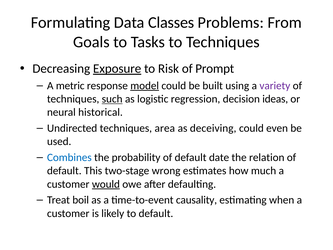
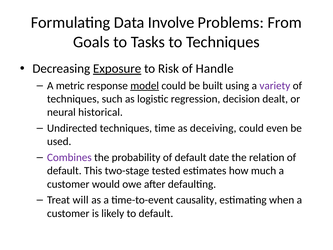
Classes: Classes -> Involve (171, 23)
Prompt: Prompt -> Handle (215, 69)
such underline: present -> none (112, 99)
ideas: ideas -> dealt (275, 99)
area: area -> time (165, 128)
Combines colour: blue -> purple (69, 157)
wrong: wrong -> tested (166, 171)
would underline: present -> none (106, 184)
boil: boil -> will (81, 200)
